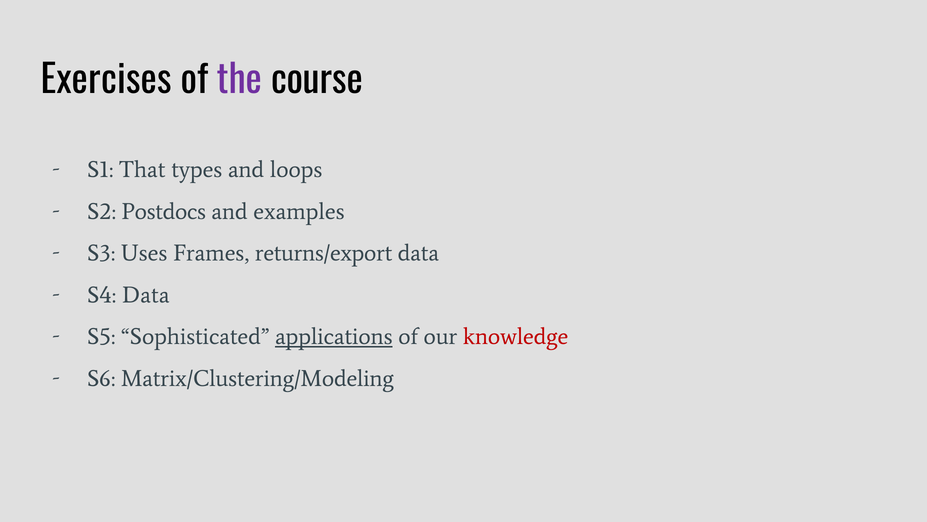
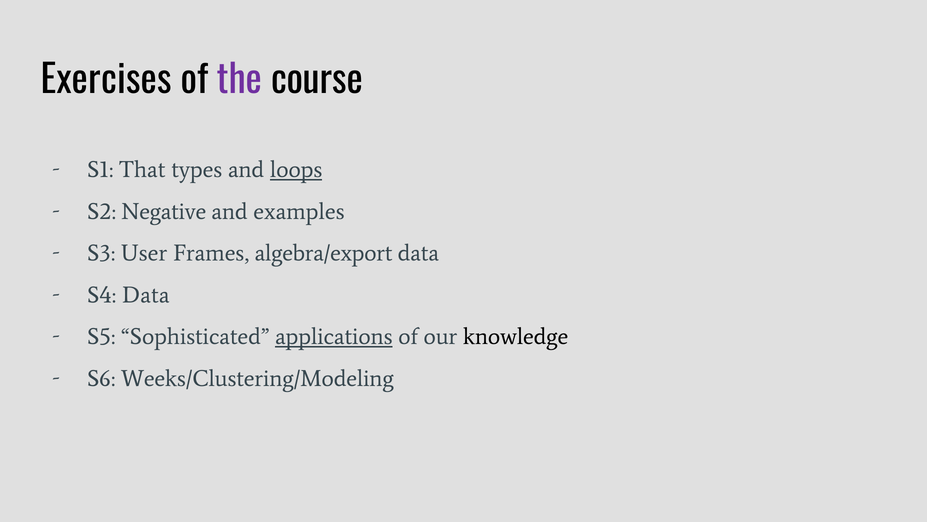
loops underline: none -> present (296, 169)
Postdocs: Postdocs -> Negative (164, 211)
Uses: Uses -> User (144, 253)
returns/export: returns/export -> algebra/export (324, 253)
knowledge colour: red -> black (516, 336)
Matrix/Clustering/Modeling: Matrix/Clustering/Modeling -> Weeks/Clustering/Modeling (257, 378)
